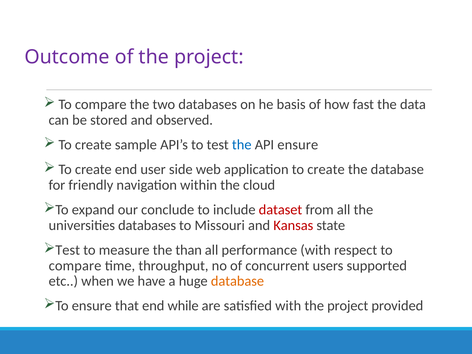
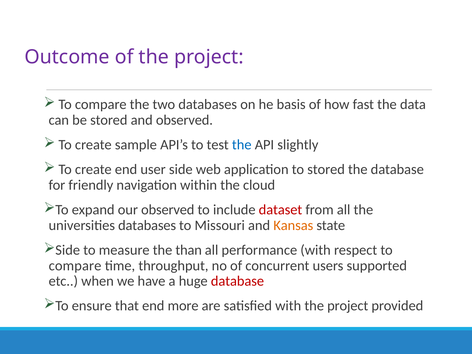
API ensure: ensure -> slightly (298, 145)
application to create: create -> stored (326, 169)
our conclude: conclude -> observed (168, 210)
Kansas colour: red -> orange (293, 225)
Test: Test -> Side (68, 250)
database colour: orange -> red (237, 281)
while: while -> more (183, 306)
